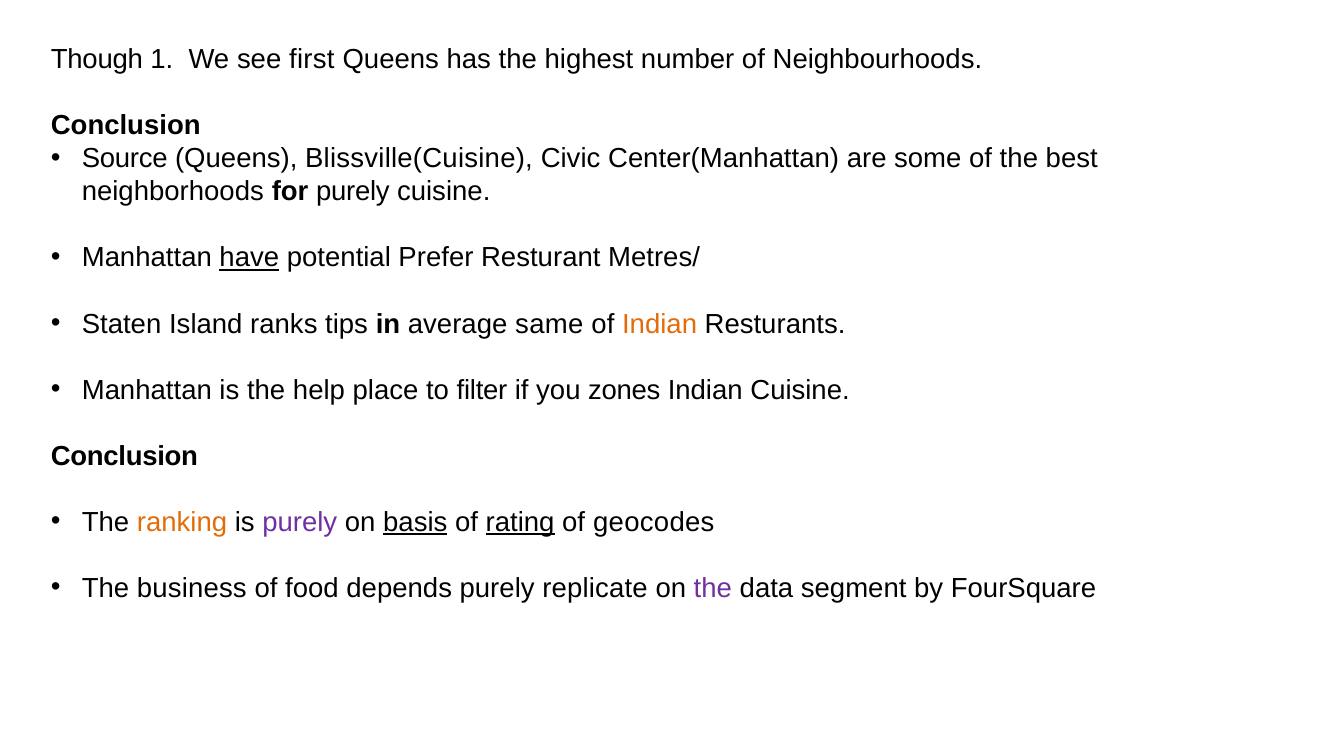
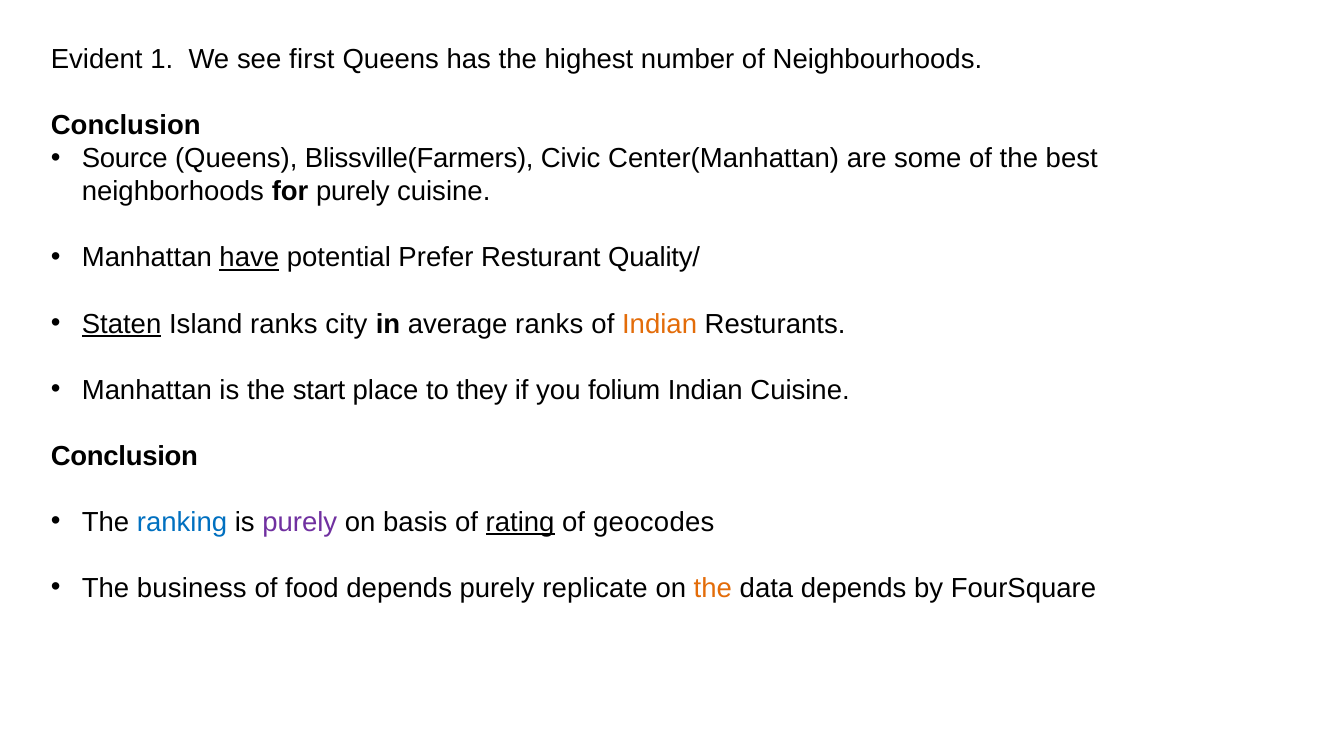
Though: Though -> Evident (97, 60)
Blissville(Cuisine: Blissville(Cuisine -> Blissville(Farmers (419, 159)
Metres/: Metres/ -> Quality/ (654, 258)
Staten underline: none -> present (122, 324)
tips: tips -> city (346, 324)
average same: same -> ranks (549, 324)
help: help -> start (319, 390)
filter: filter -> they (482, 390)
zones: zones -> folium (624, 390)
ranking colour: orange -> blue (182, 522)
basis underline: present -> none (415, 522)
the colour: purple -> orange (713, 588)
data segment: segment -> depends (854, 588)
